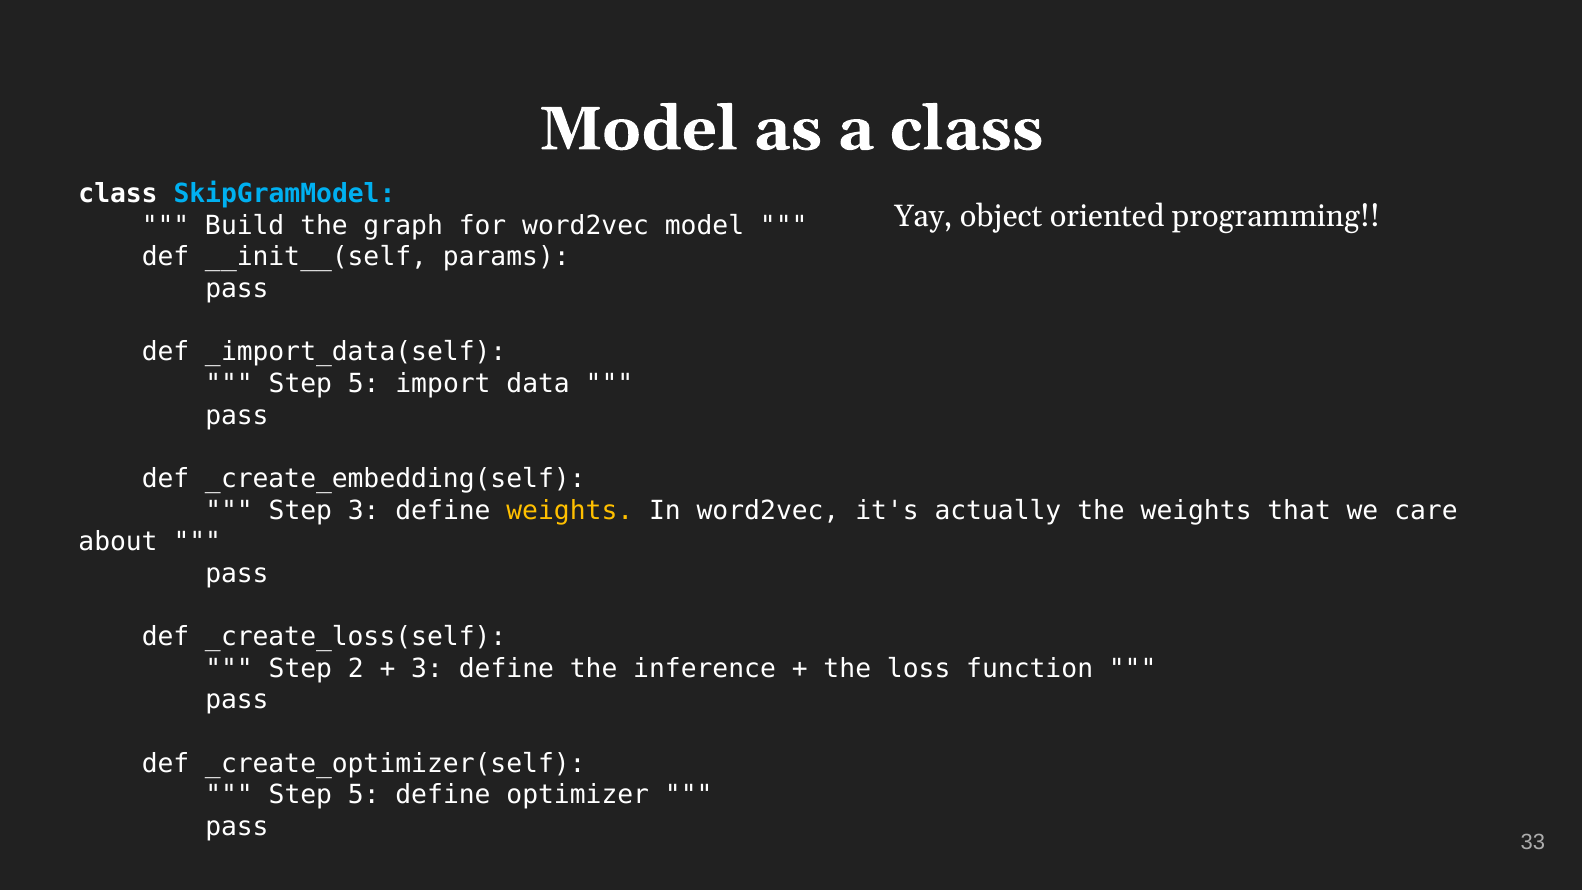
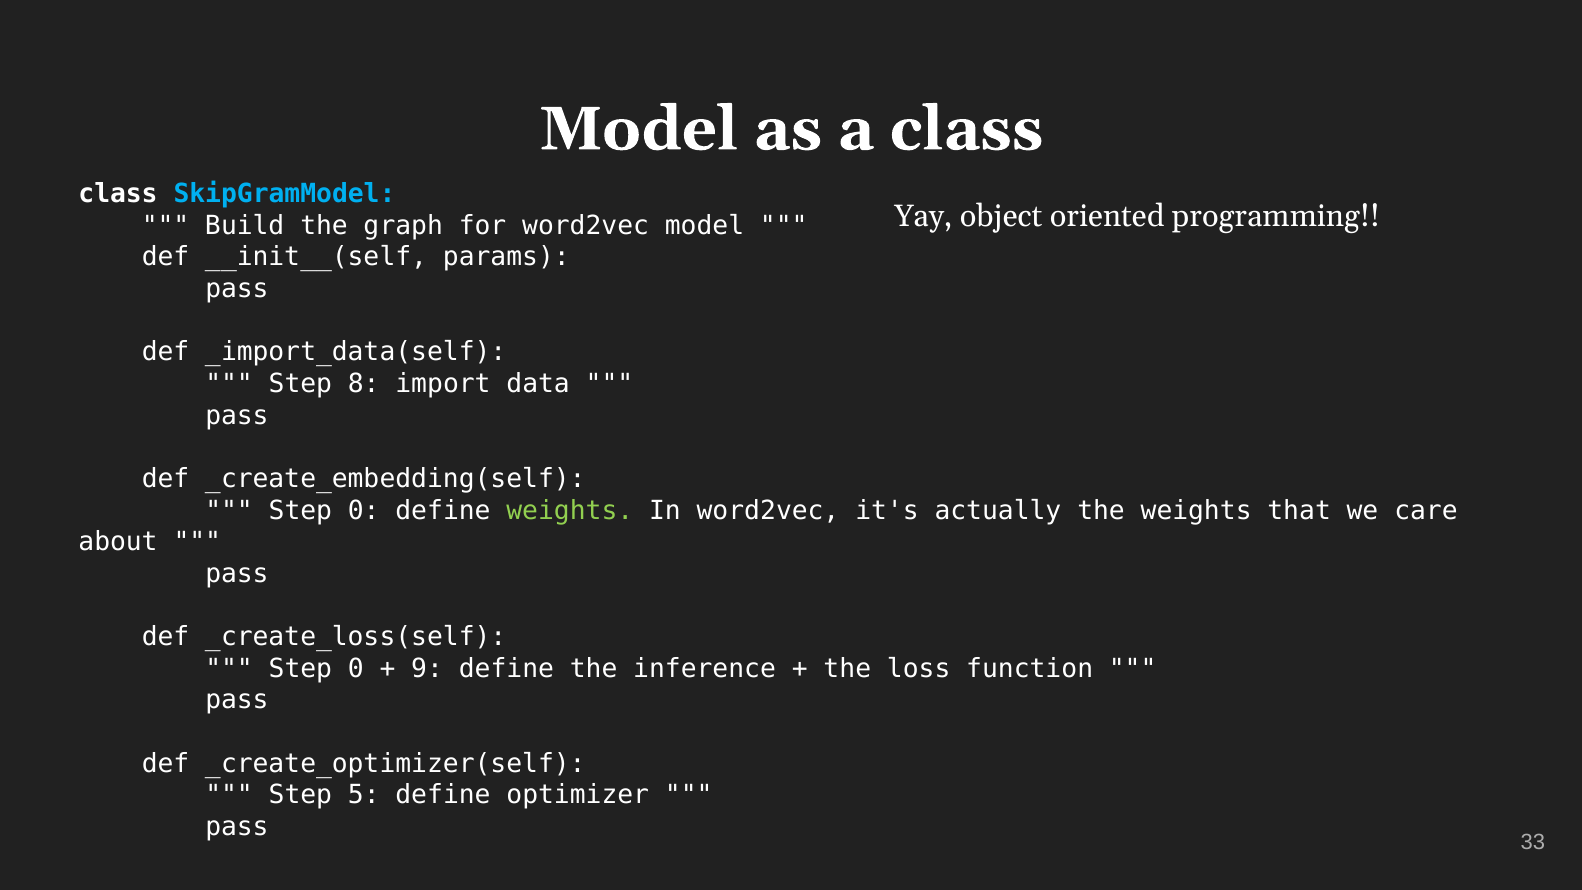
5: 5 -> 8 (364, 384)
3: 3 -> 0 (364, 510)
weights colour: yellow -> light green (570, 510)
2: 2 -> 0 (356, 669)
3: 3 -> 9 (427, 669)
